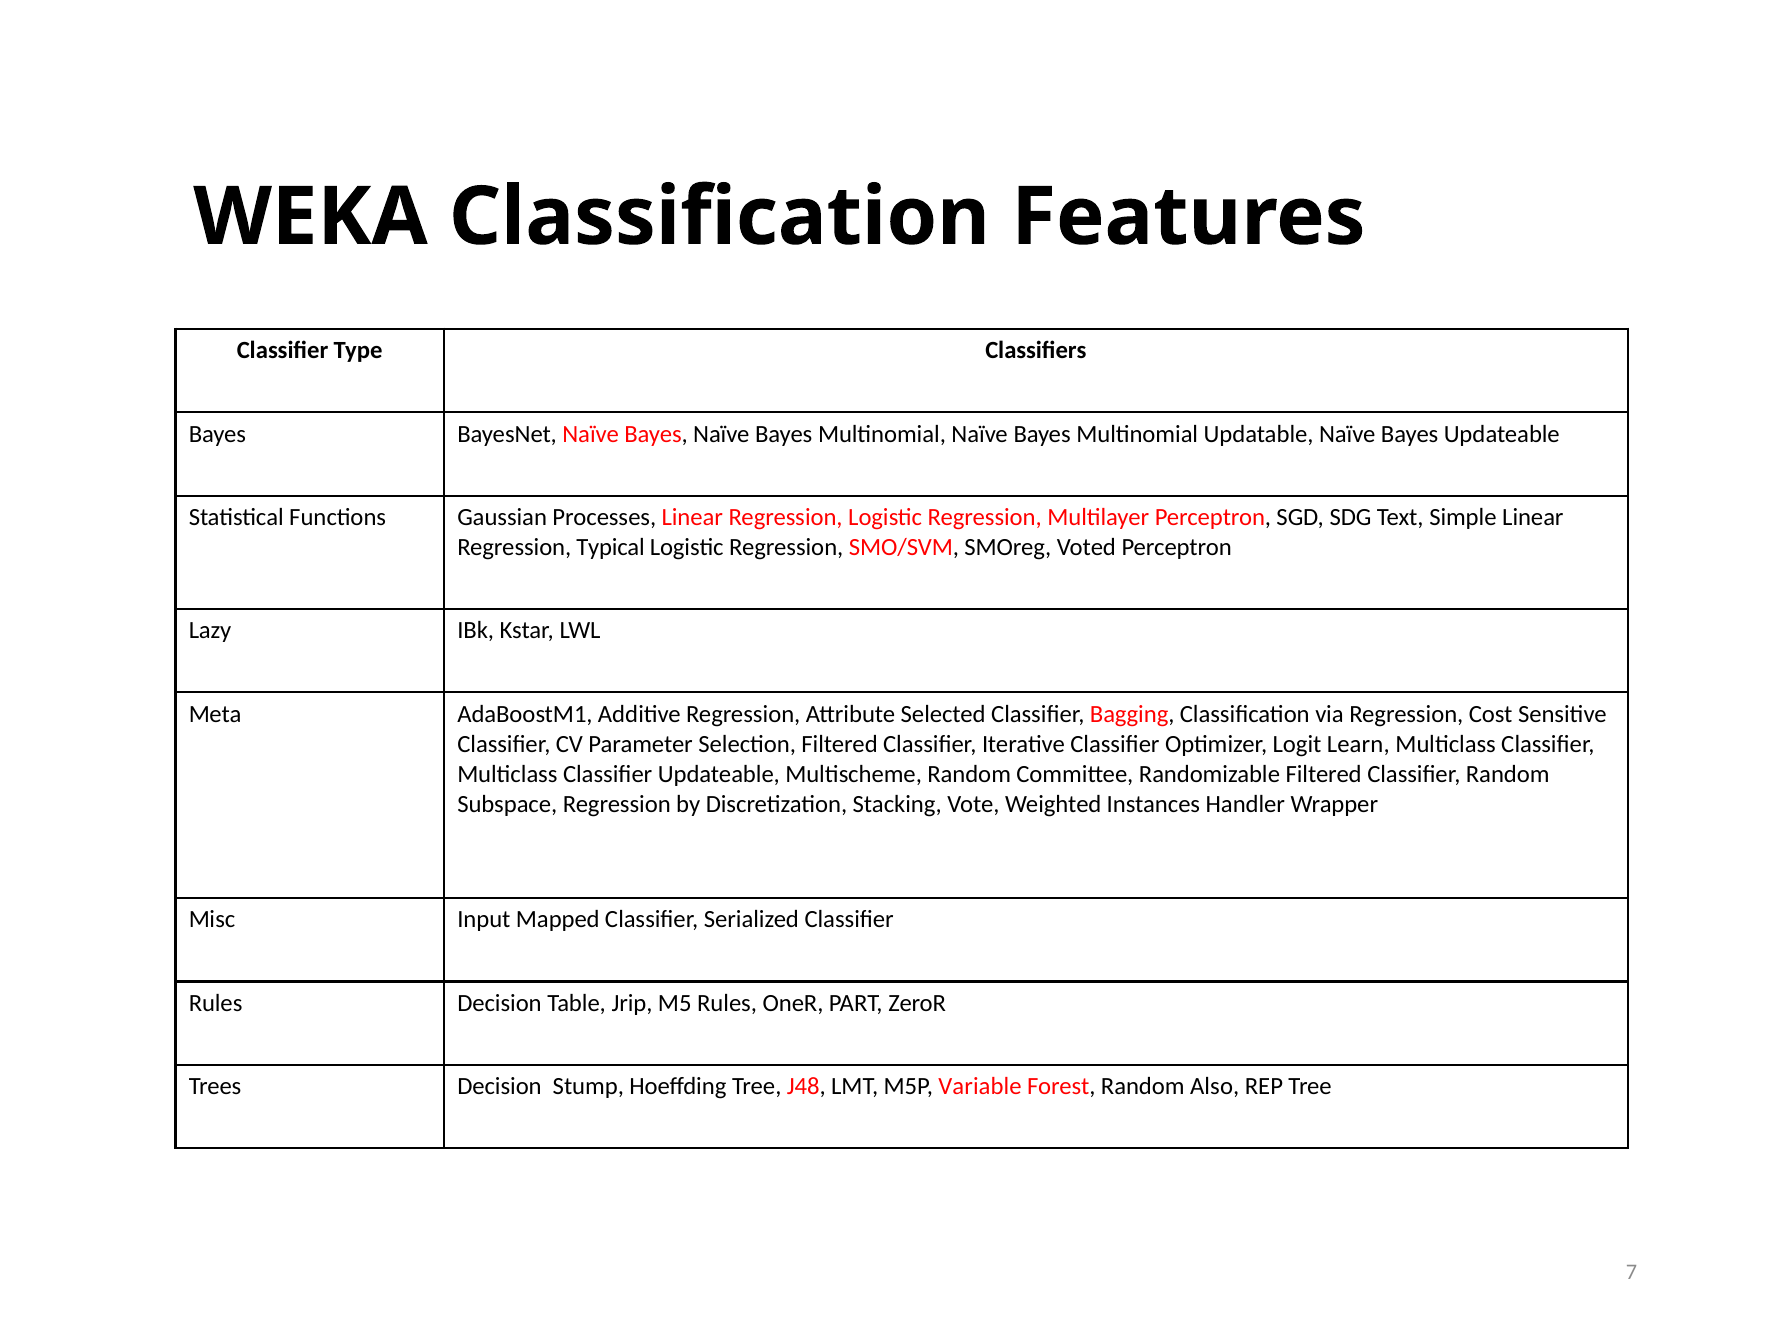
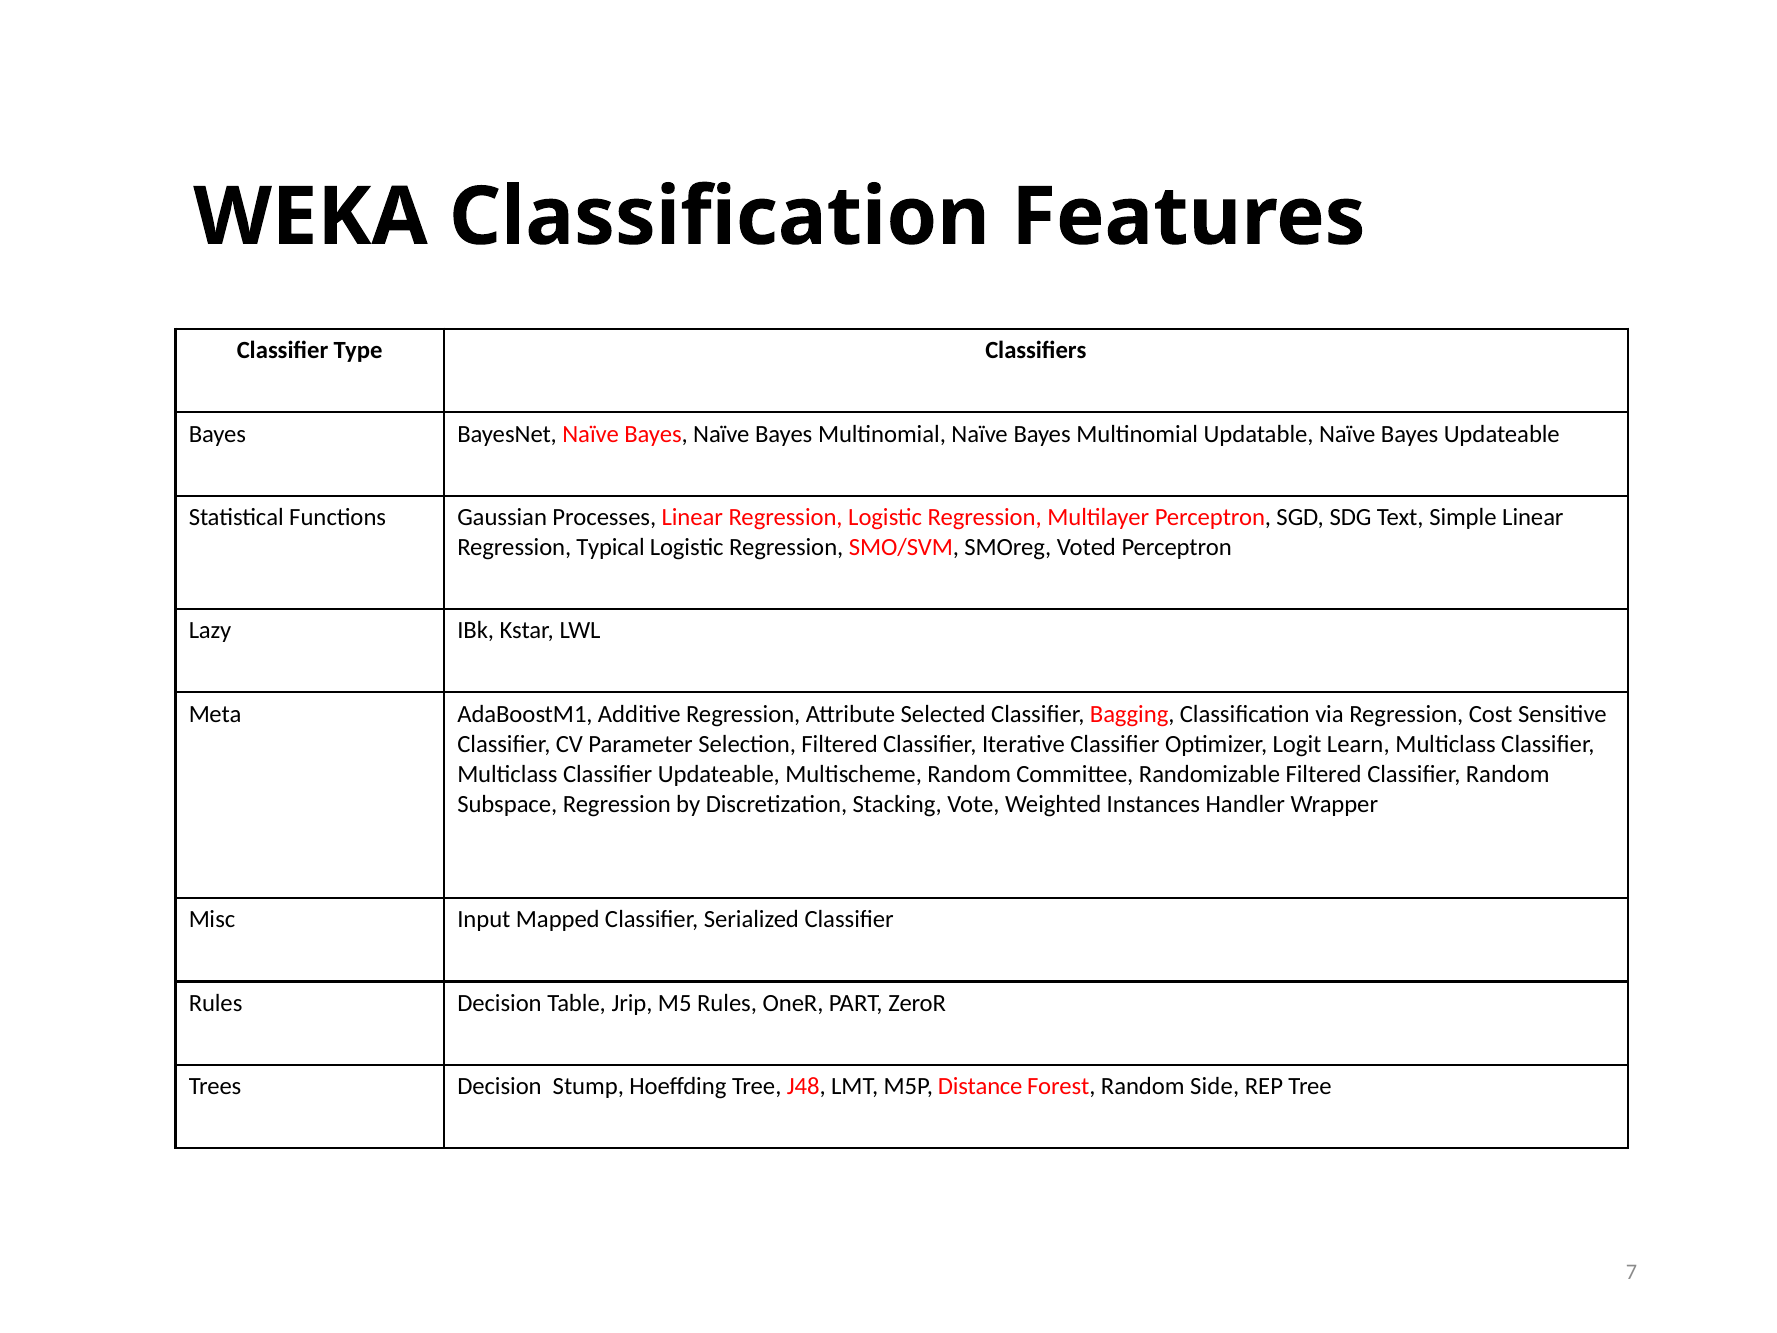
Variable: Variable -> Distance (980, 1087)
Also: Also -> Side (1215, 1087)
